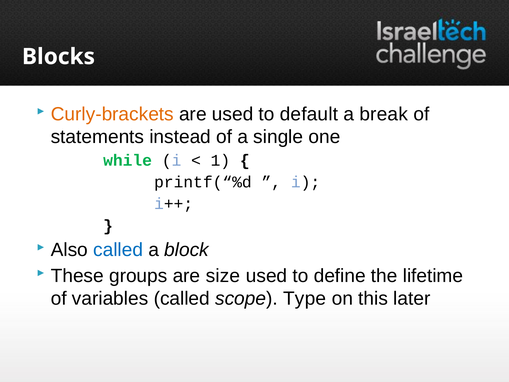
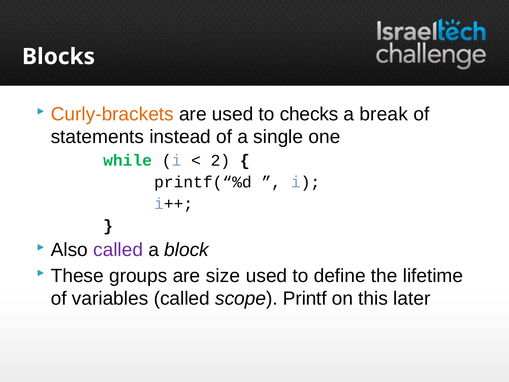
default: default -> checks (309, 114)
1: 1 -> 2 (220, 160)
called colour: blue -> purple (118, 250)
Type: Type -> Printf (305, 298)
